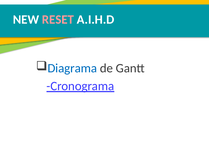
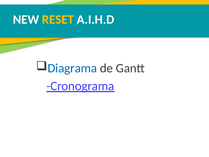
RESET colour: pink -> yellow (58, 20)
